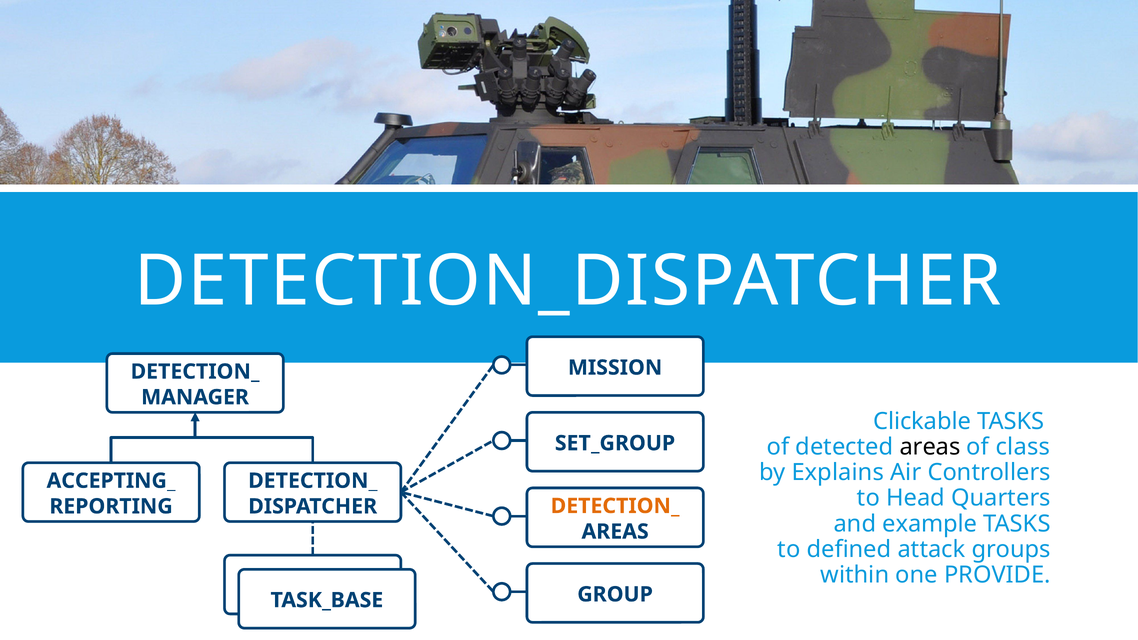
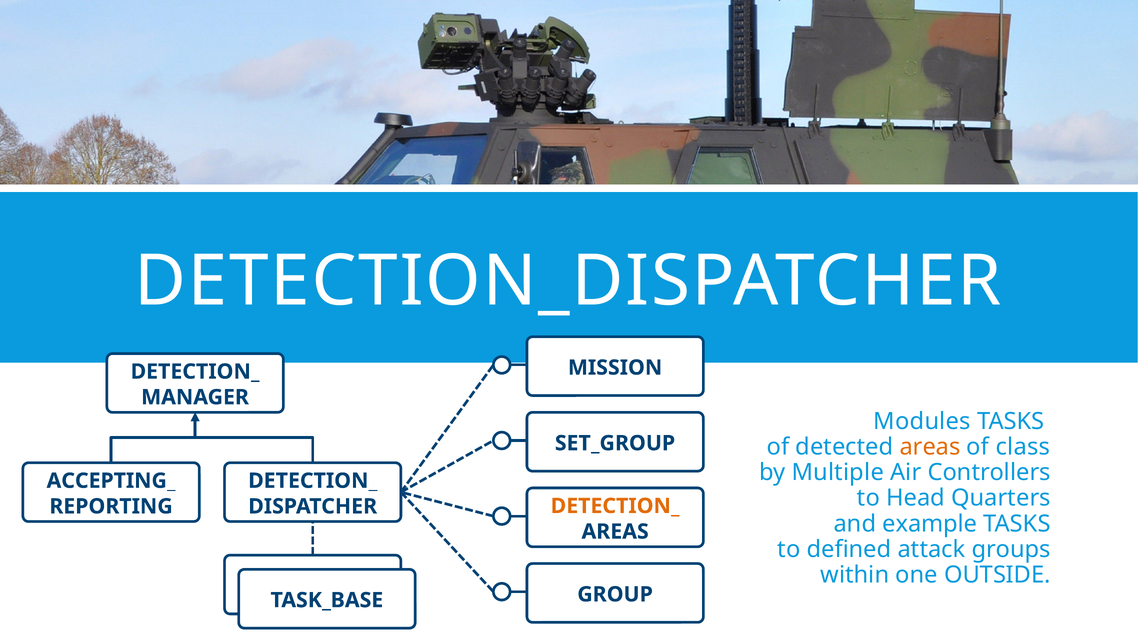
Clickable: Clickable -> Modules (922, 421)
areas colour: black -> orange (930, 447)
Explains: Explains -> Multiple (838, 473)
PROVIDE: PROVIDE -> OUTSIDE (997, 575)
